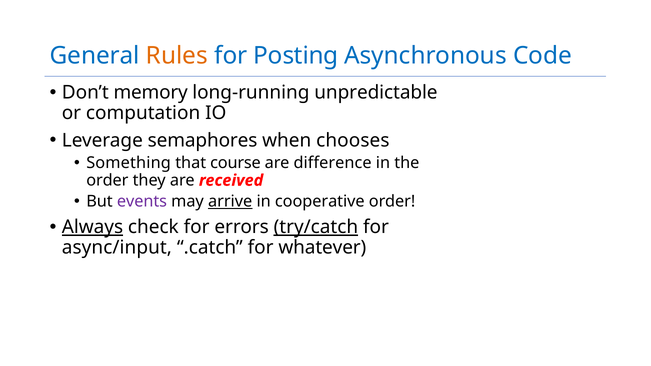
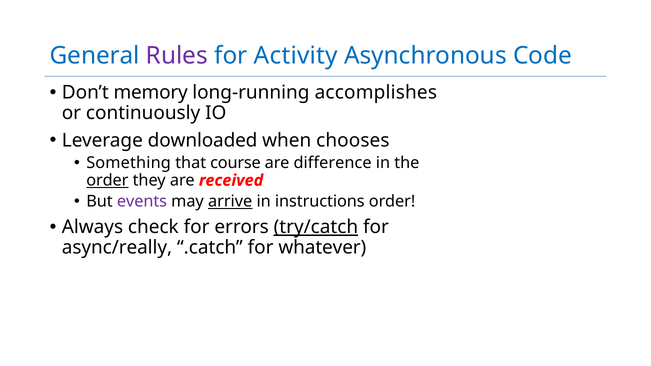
Rules colour: orange -> purple (177, 56)
Posting: Posting -> Activity (296, 56)
unpredictable: unpredictable -> accomplishes (376, 93)
computation: computation -> continuously (143, 113)
semaphores: semaphores -> downloaded (203, 140)
order underline: none -> present (107, 181)
cooperative: cooperative -> instructions (320, 201)
Always underline: present -> none (92, 227)
async/input: async/input -> async/really (117, 248)
